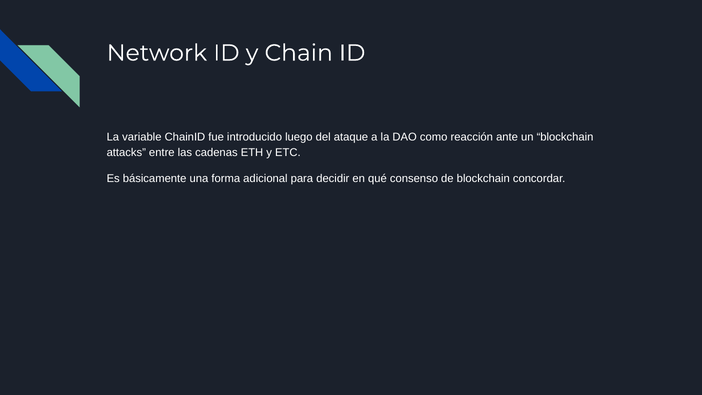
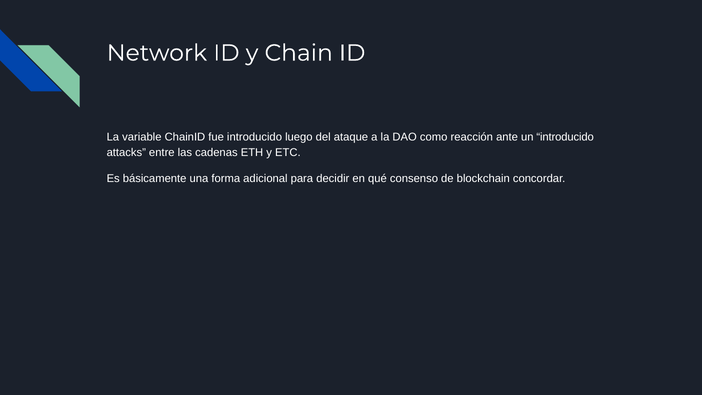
un blockchain: blockchain -> introducido (565, 137)
